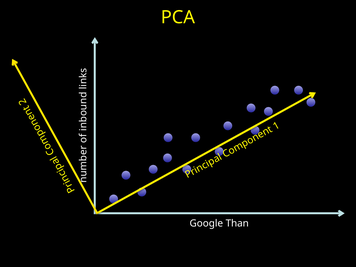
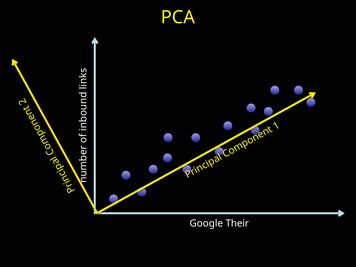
Than: Than -> Their (237, 223)
